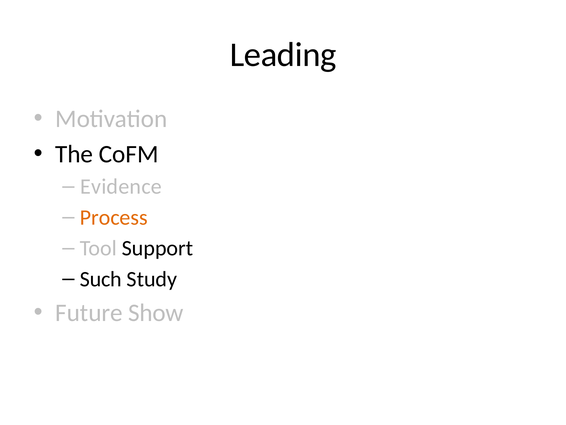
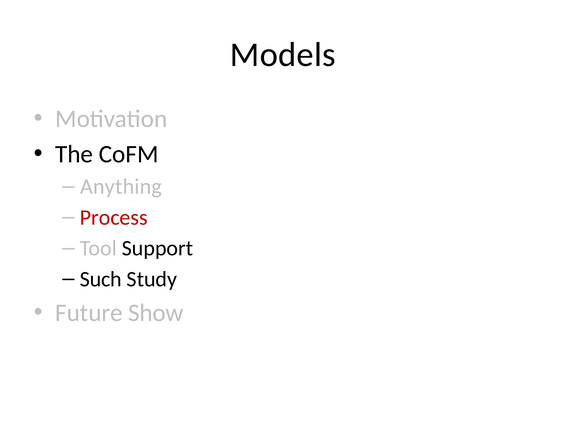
Leading: Leading -> Models (283, 55)
Evidence: Evidence -> Anything (121, 186)
Process colour: orange -> red (114, 217)
